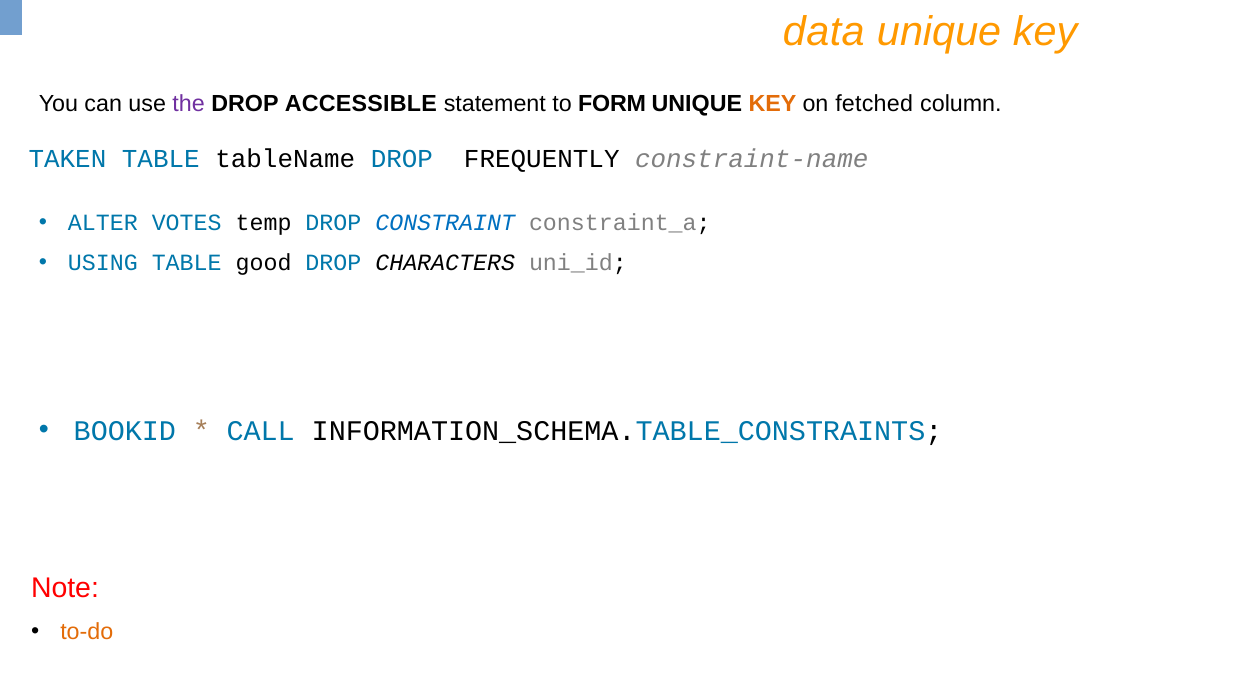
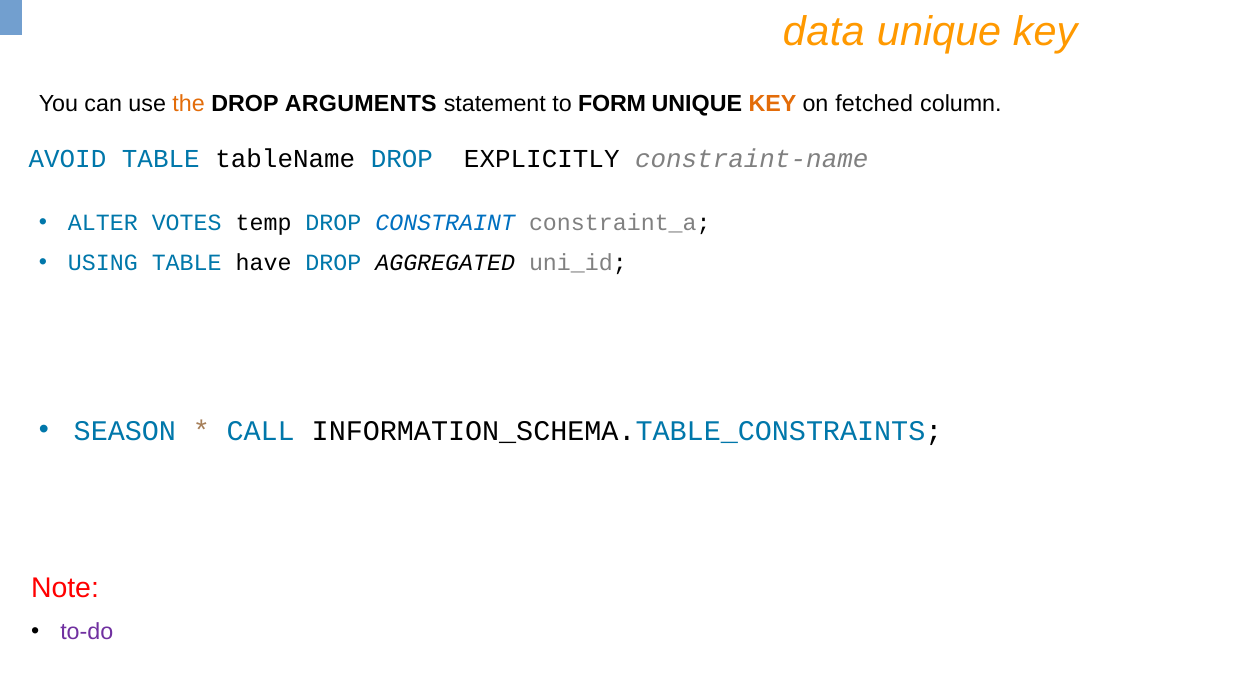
the colour: purple -> orange (189, 103)
ACCESSIBLE: ACCESSIBLE -> ARGUMENTS (361, 103)
TAKEN: TAKEN -> AVOID (67, 159)
FREQUENTLY: FREQUENTLY -> EXPLICITLY (542, 159)
good: good -> have (264, 263)
CHARACTERS: CHARACTERS -> AGGREGATED (445, 263)
BOOKID: BOOKID -> SEASON (125, 431)
to-do colour: orange -> purple (87, 632)
